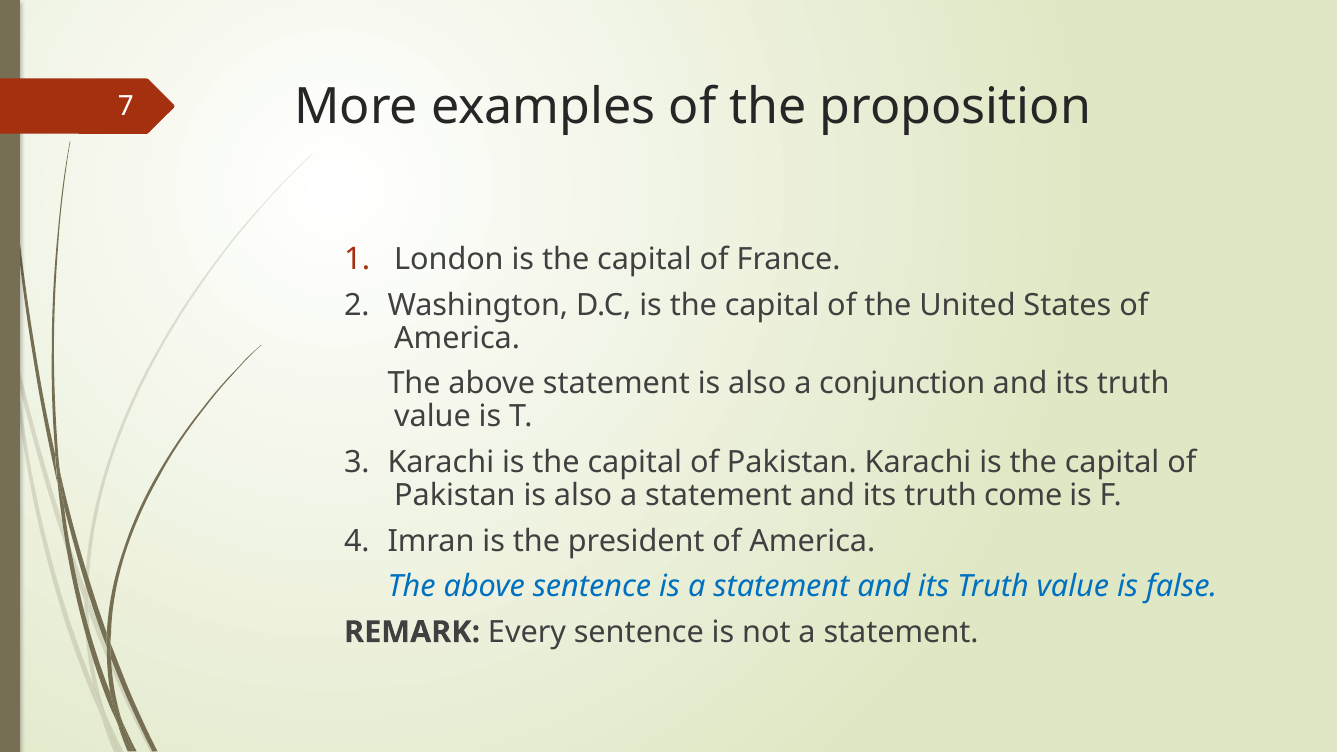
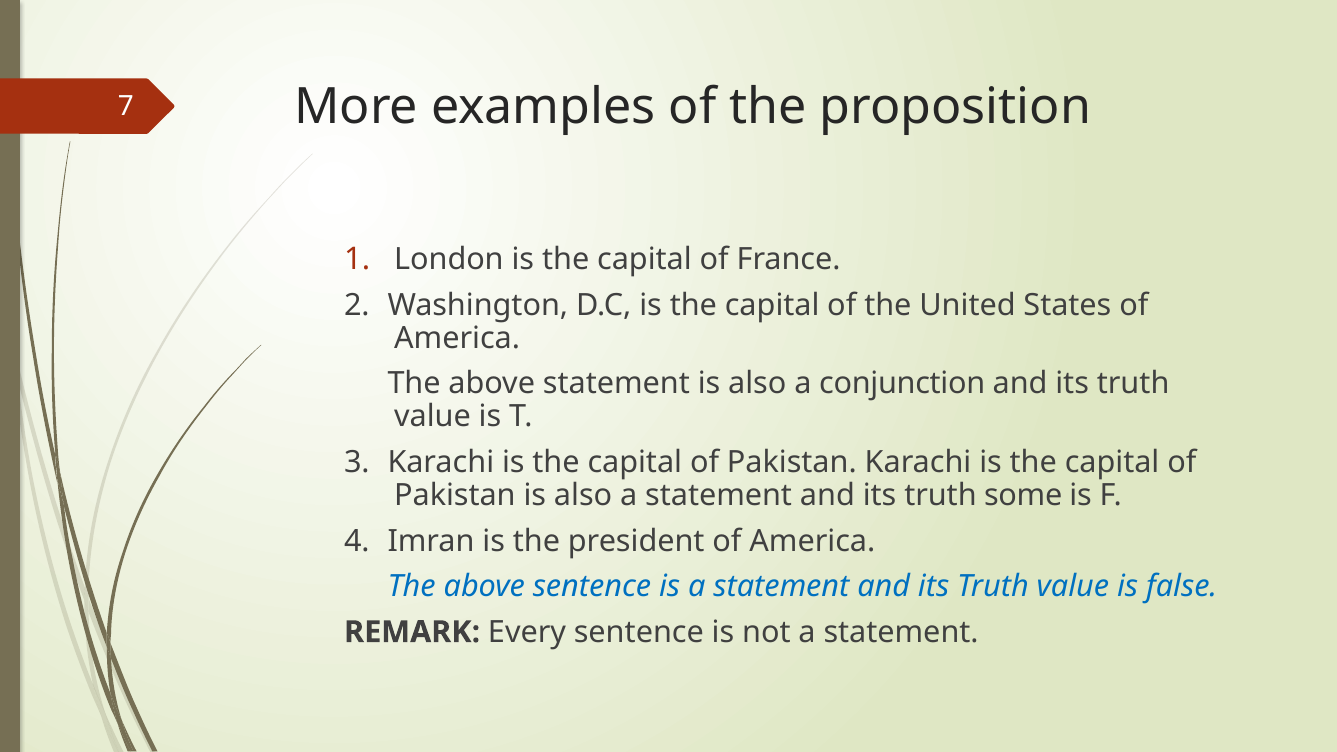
come: come -> some (1023, 495)
